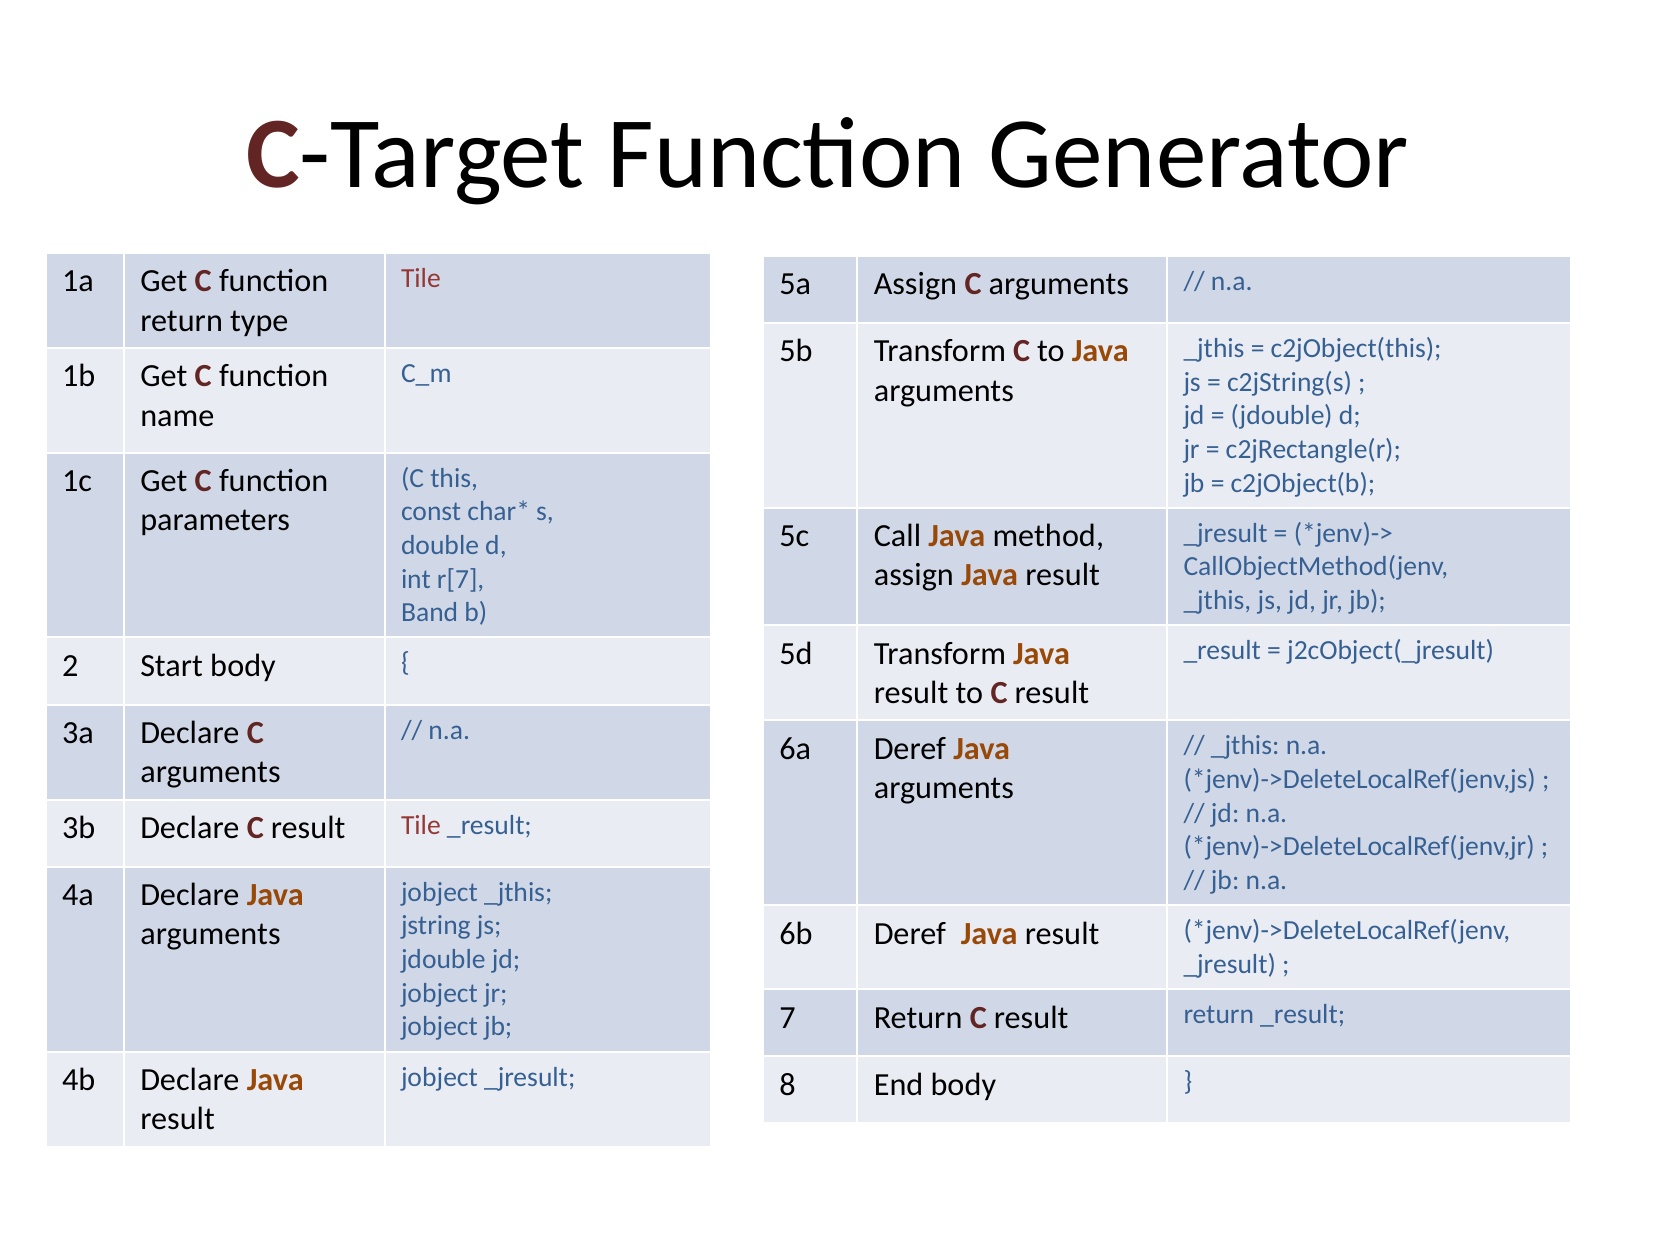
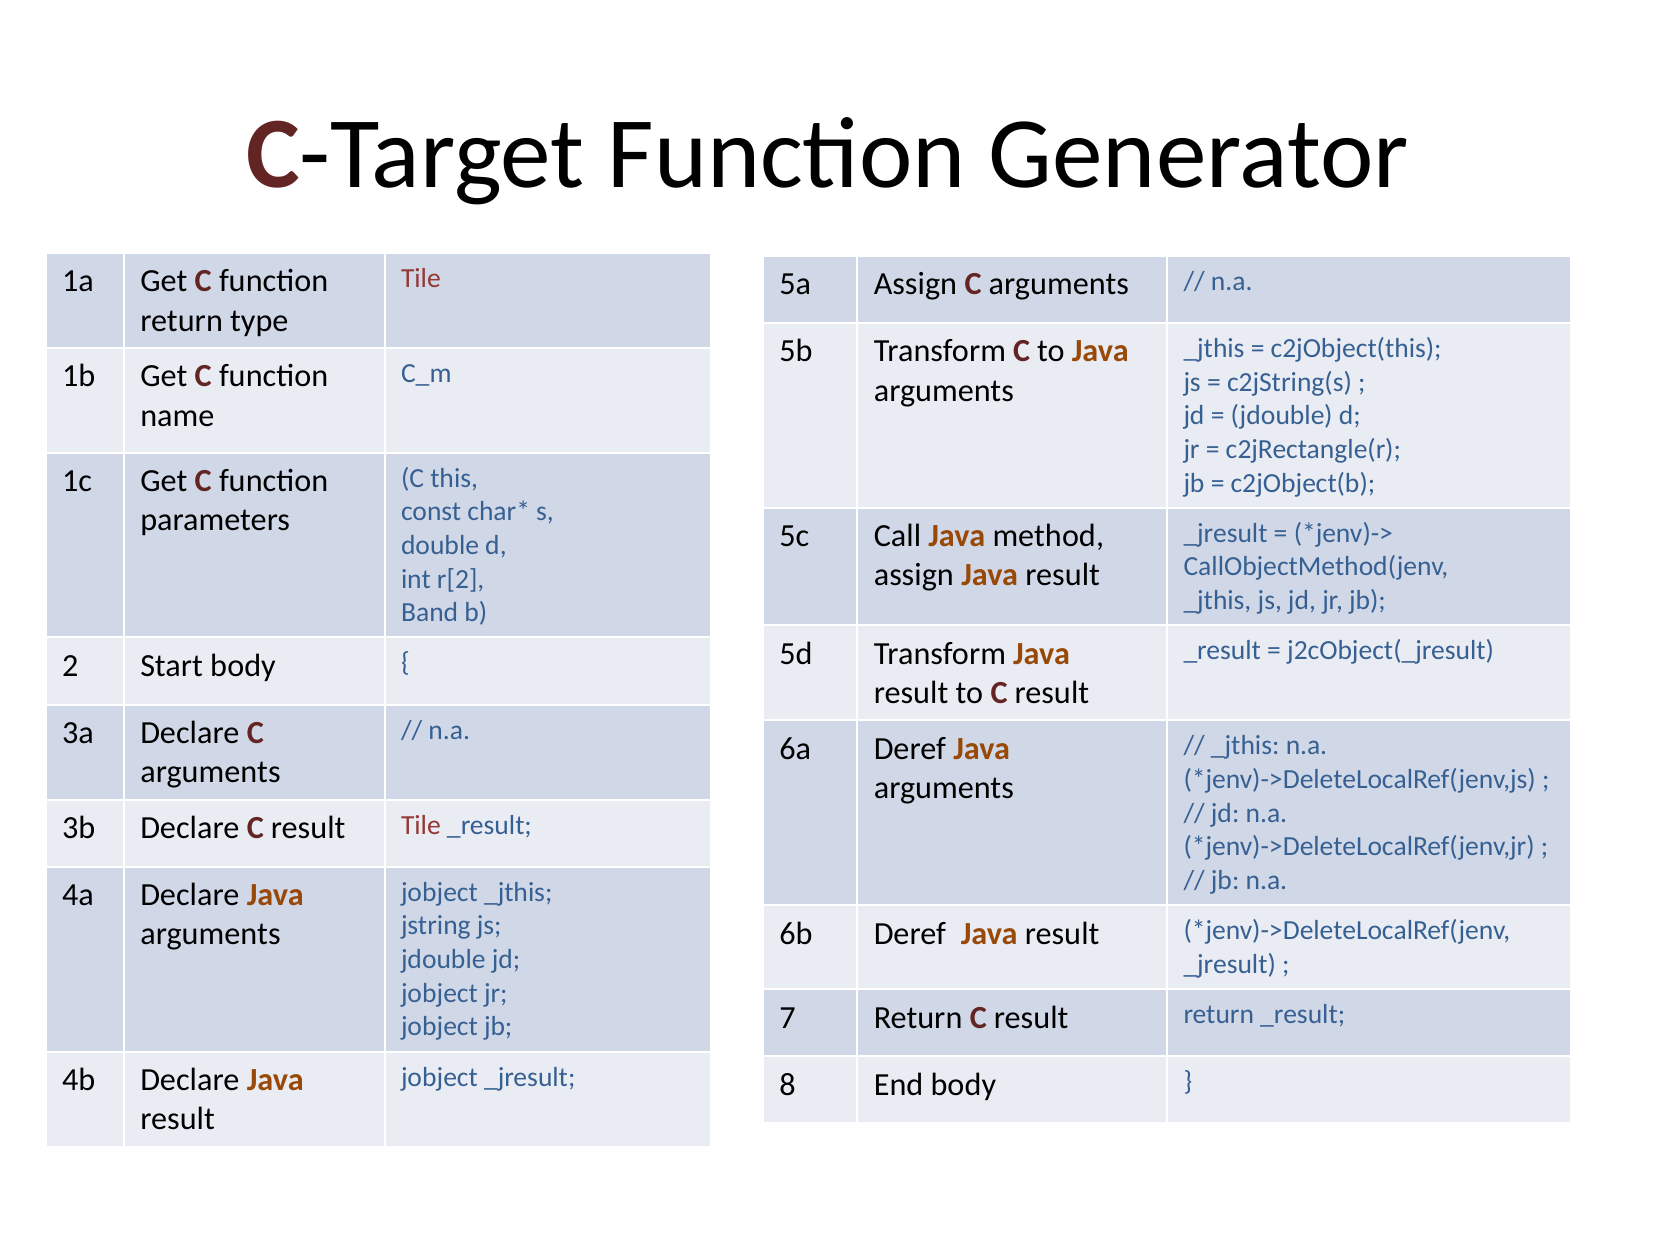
r[7: r[7 -> r[2 (461, 579)
